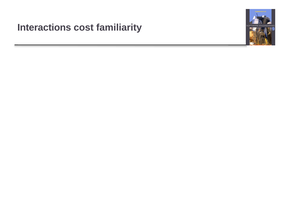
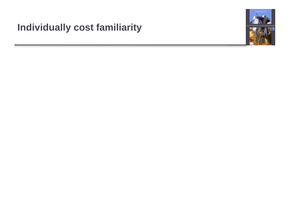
Interactions: Interactions -> Individually (44, 28)
